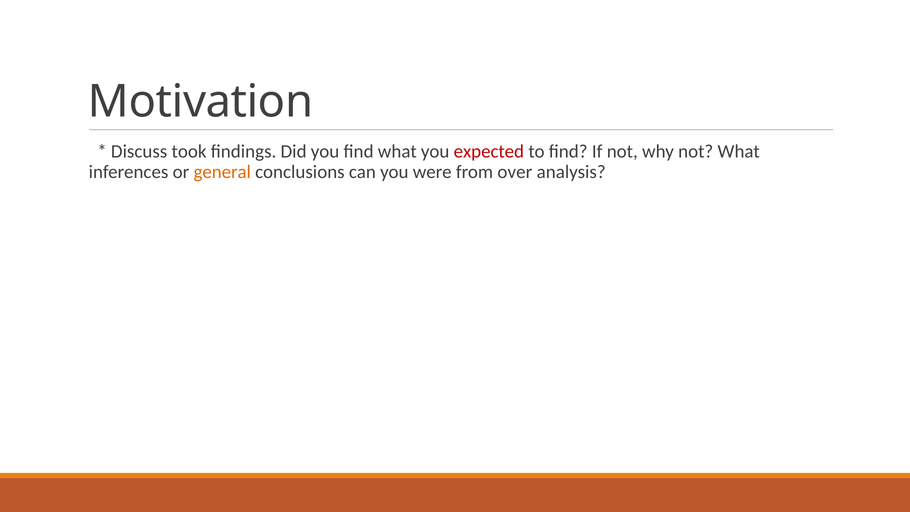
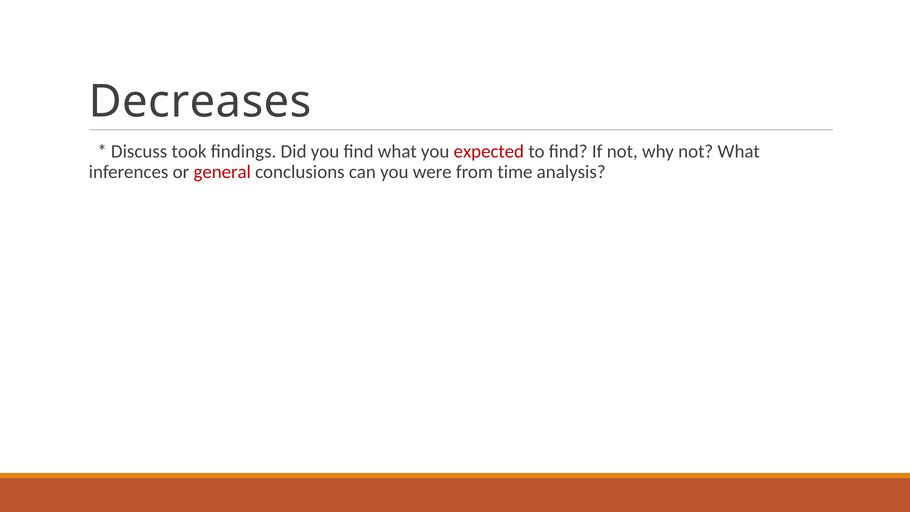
Motivation: Motivation -> Decreases (200, 102)
general colour: orange -> red (222, 172)
over: over -> time (515, 172)
